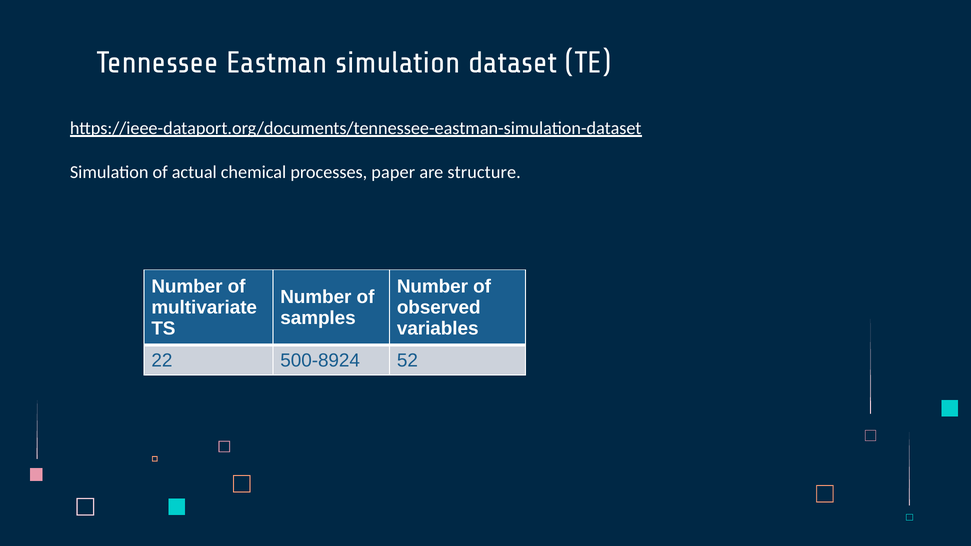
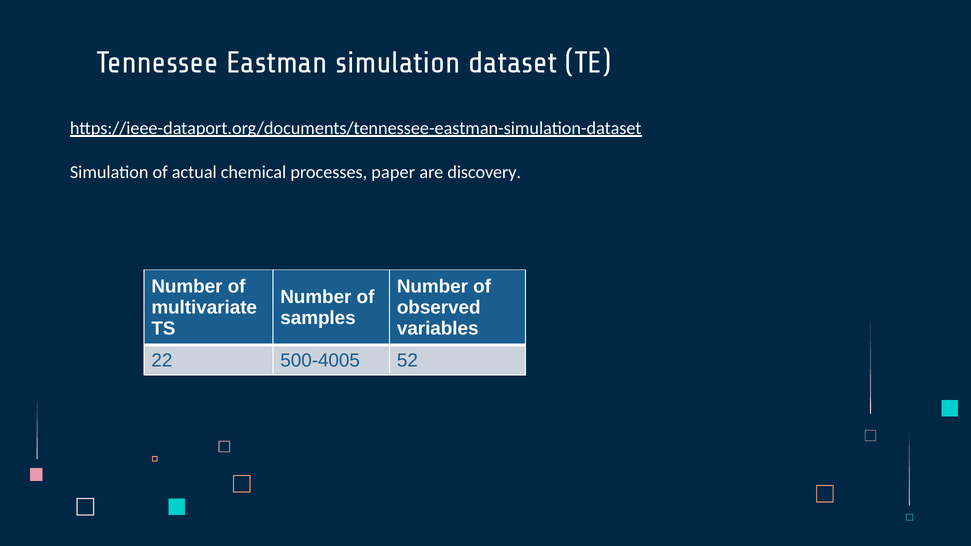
structure: structure -> discovery (484, 172)
500-8924: 500-8924 -> 500-4005 (320, 360)
